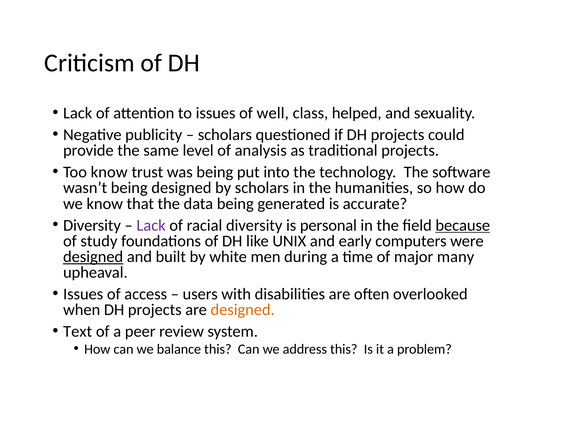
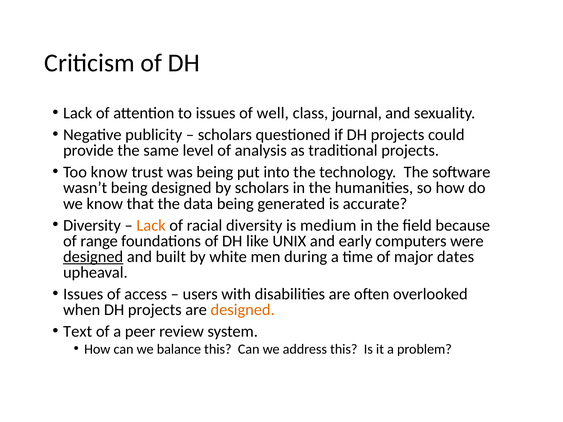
helped: helped -> journal (357, 113)
Lack colour: purple -> orange (151, 225)
personal: personal -> medium (328, 225)
because underline: present -> none (463, 225)
study: study -> range (99, 241)
many: many -> dates (456, 257)
